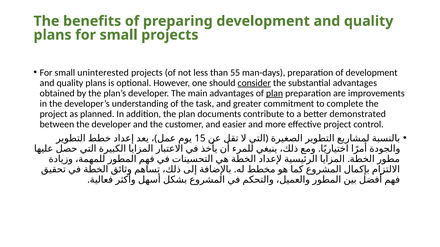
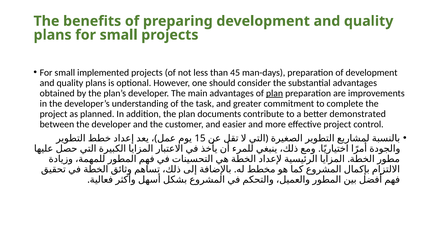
uninterested: uninterested -> implemented (103, 73)
55: 55 -> 45 (235, 73)
consider underline: present -> none (254, 83)
